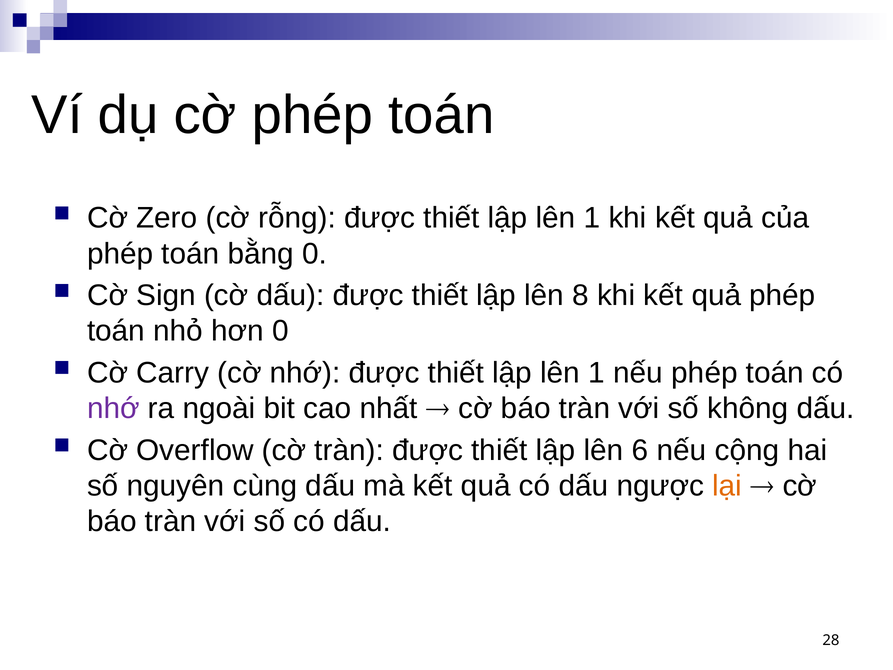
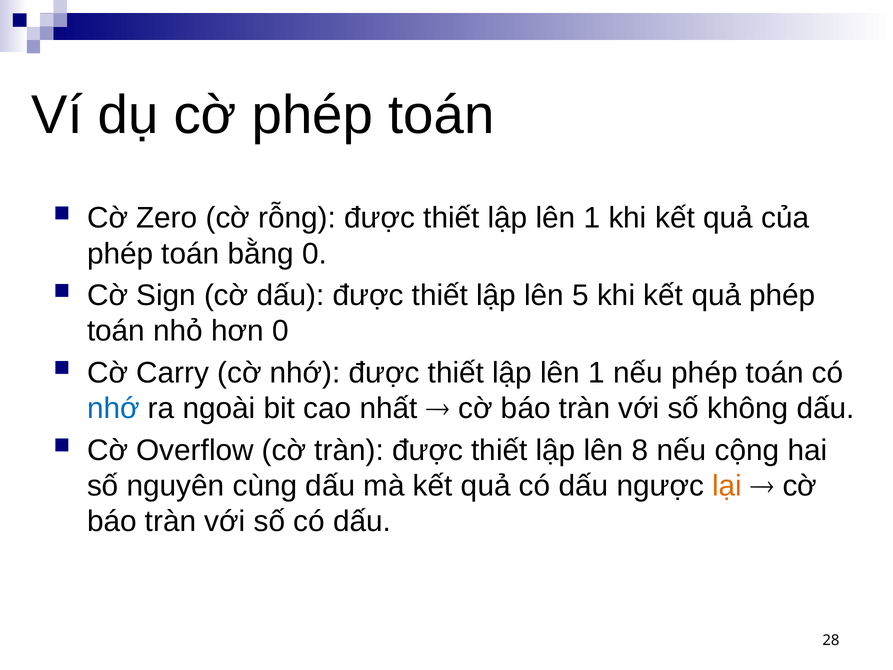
8: 8 -> 5 (581, 295)
nhớ colour: purple -> blue (113, 408)
6: 6 -> 8 (640, 450)
